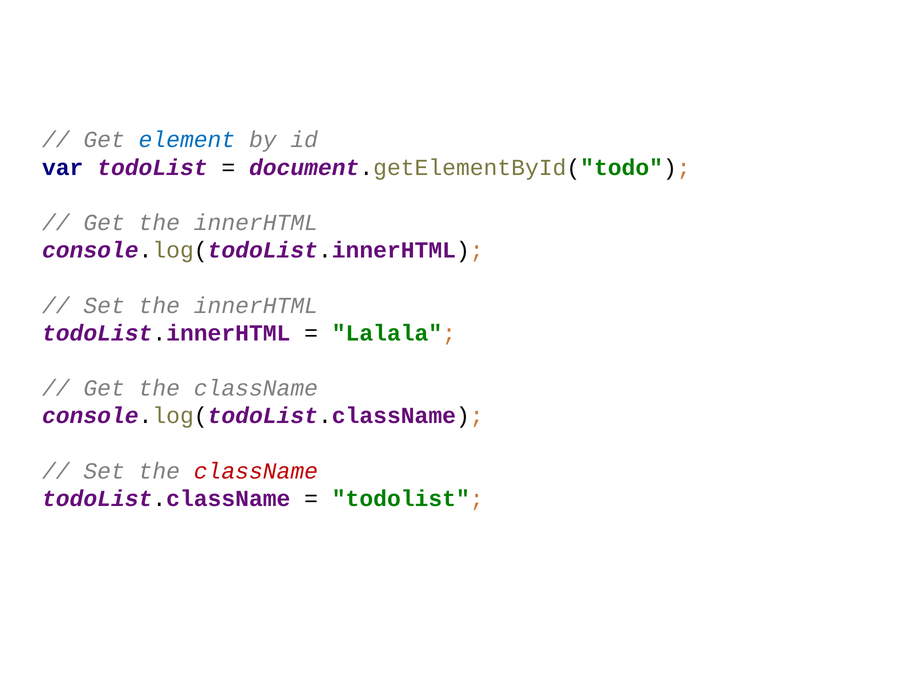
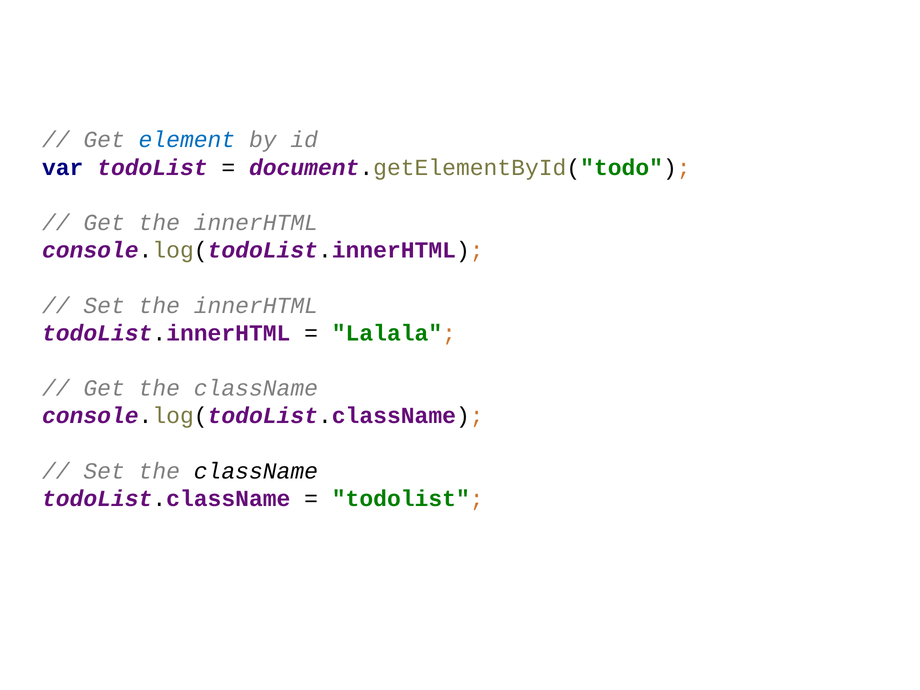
className colour: red -> black (256, 471)
